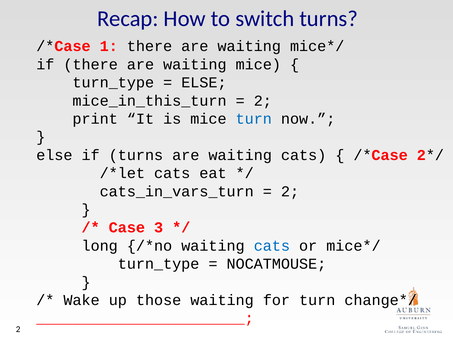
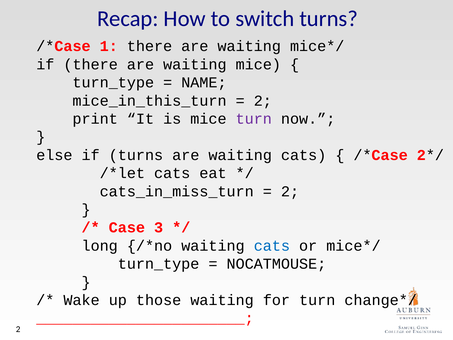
ELSE: ELSE -> NAME (204, 83)
turn colour: blue -> purple (254, 119)
cats_in_vars_turn: cats_in_vars_turn -> cats_in_miss_turn (177, 191)
